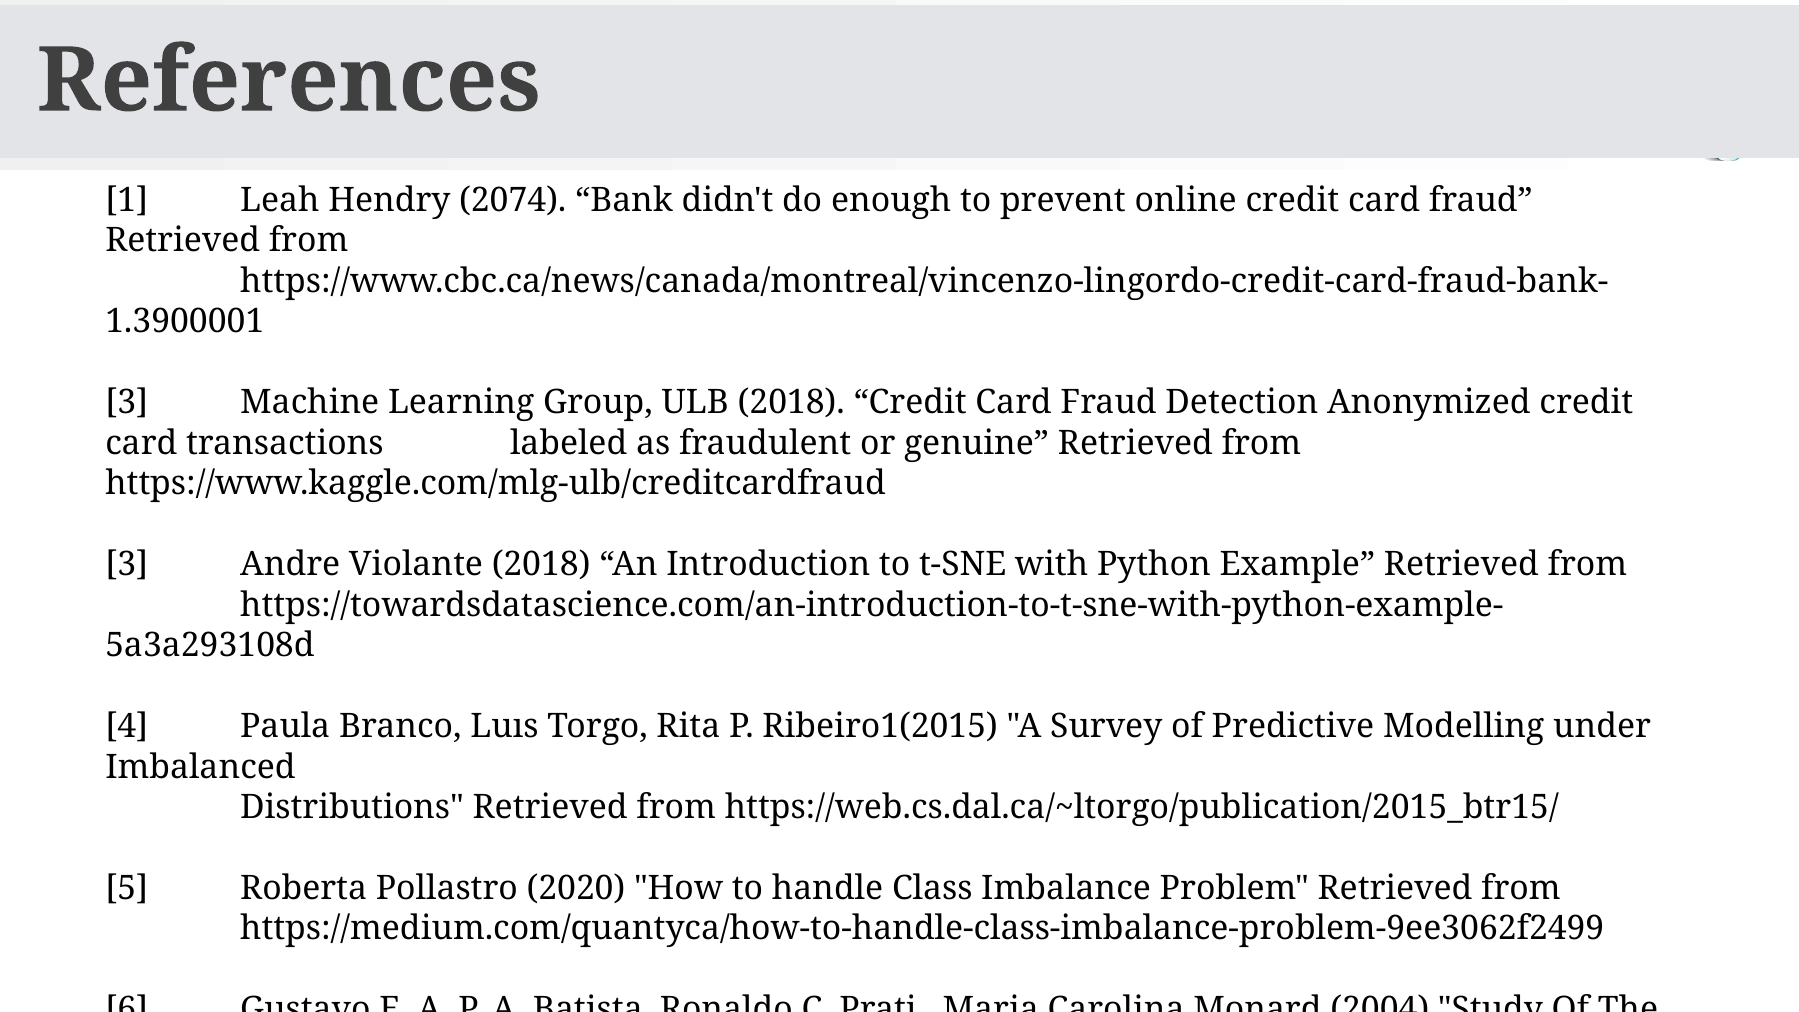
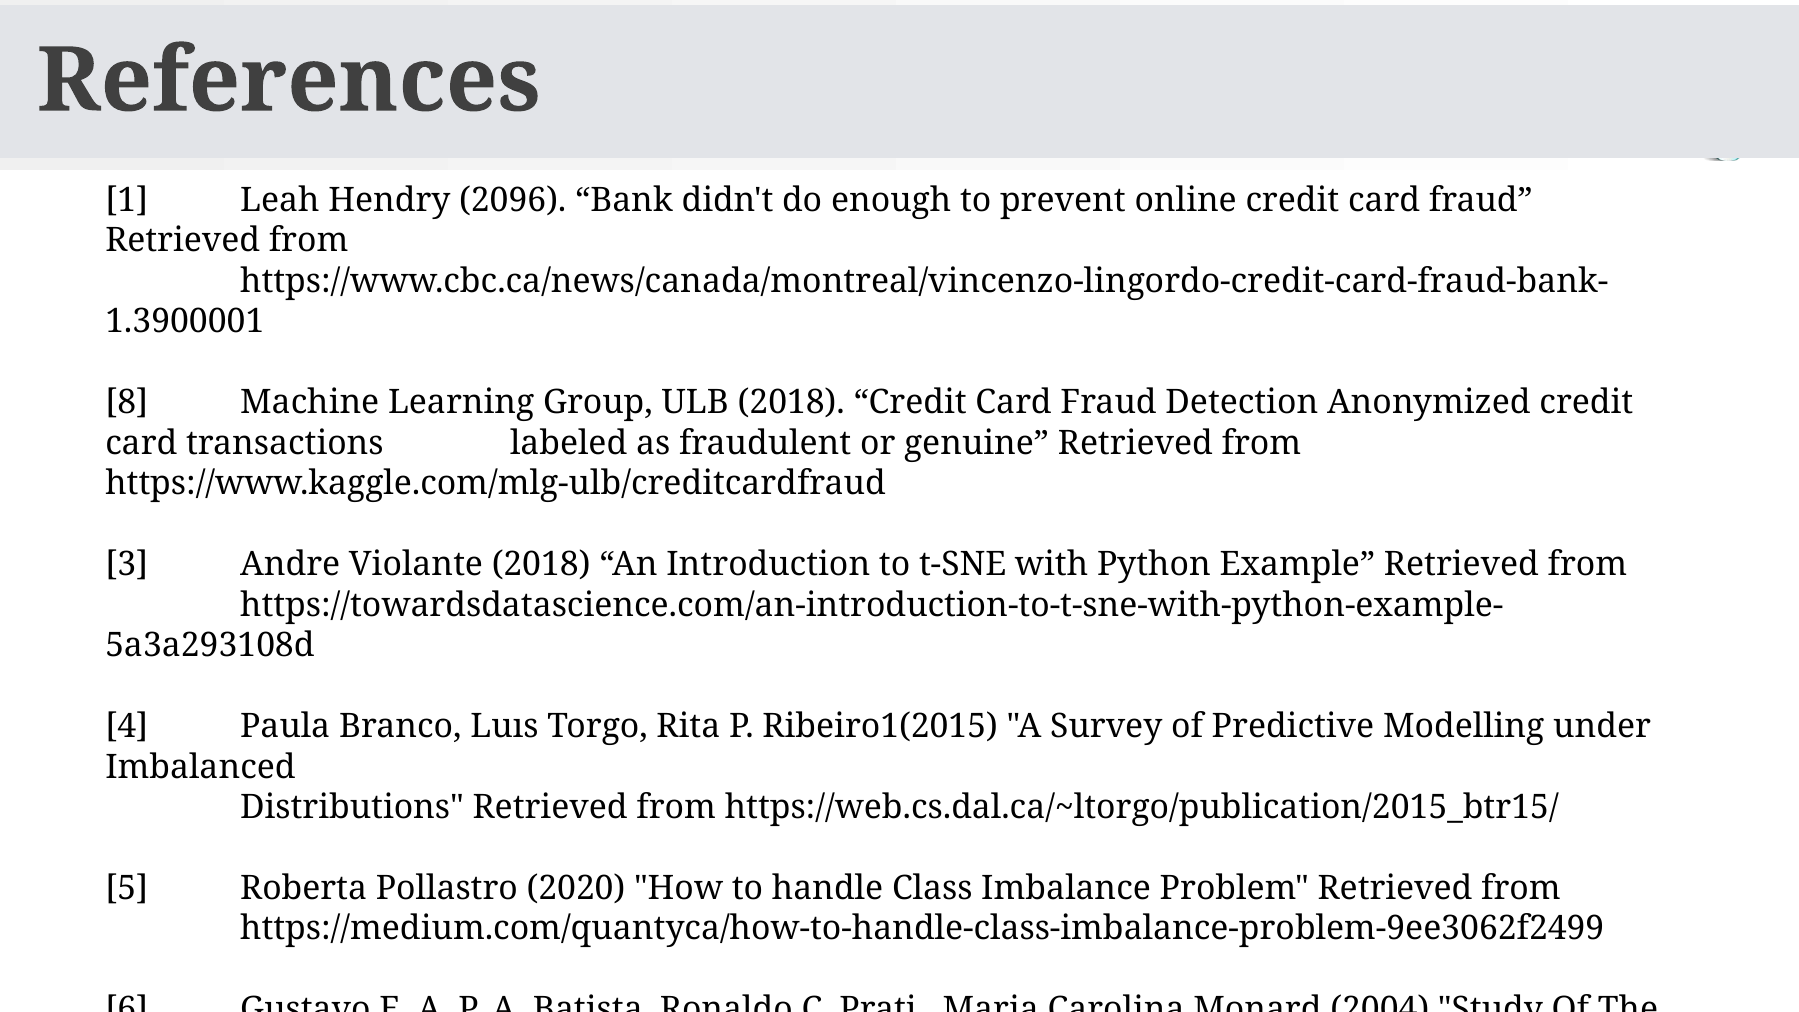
2074: 2074 -> 2096 (513, 200)
3: 3 -> 8 (127, 403)
